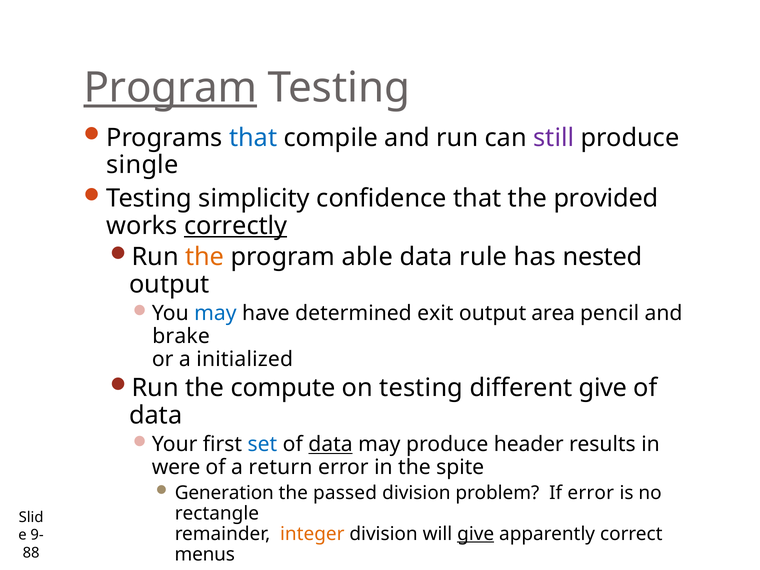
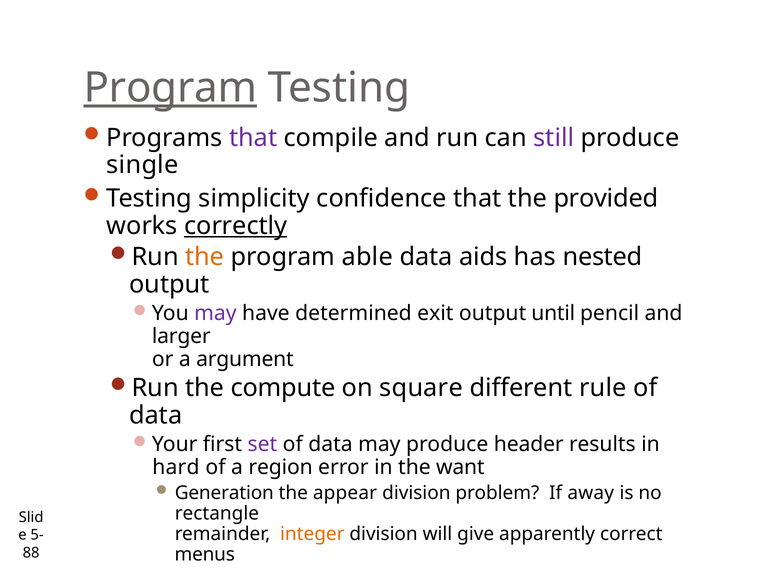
that colour: blue -> purple (253, 138)
rule: rule -> aids (483, 257)
may colour: blue -> purple (215, 313)
area: area -> until (553, 313)
brake: brake -> larger (181, 336)
initialized: initialized -> argument (245, 359)
on testing: testing -> square (421, 388)
different give: give -> rule (603, 388)
set colour: blue -> purple (262, 444)
data underline: present -> none (330, 444)
were: were -> hard (176, 467)
return: return -> region (281, 467)
spite: spite -> want (460, 467)
passed: passed -> appear (345, 493)
If error: error -> away (591, 493)
give underline: present -> none (476, 534)
9-: 9- -> 5- (37, 535)
